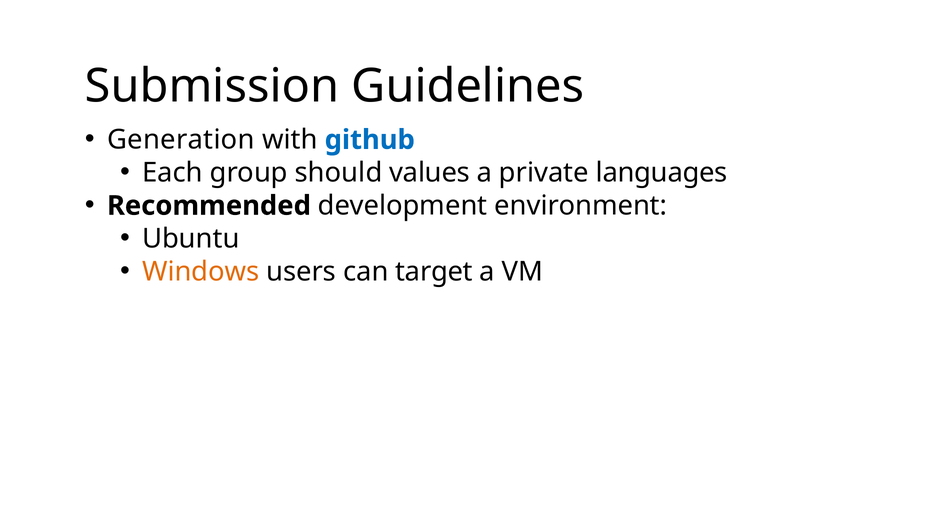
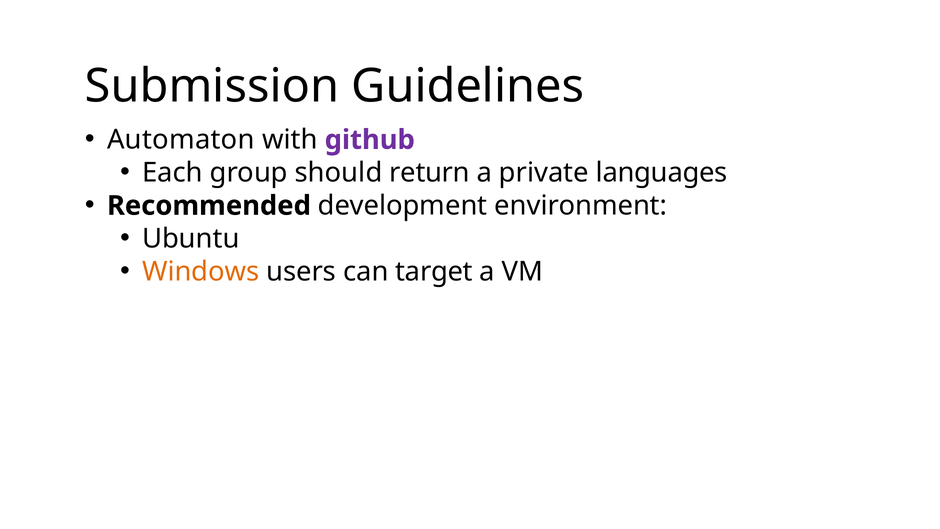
Generation: Generation -> Automaton (181, 140)
github colour: blue -> purple (370, 140)
values: values -> return (430, 173)
